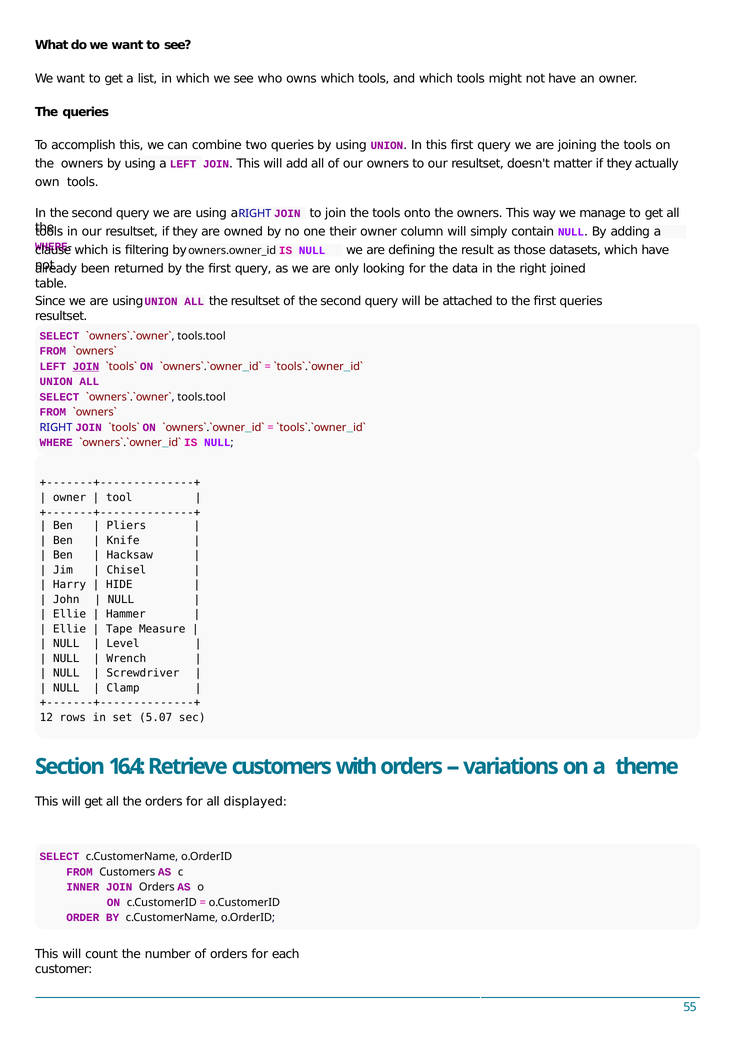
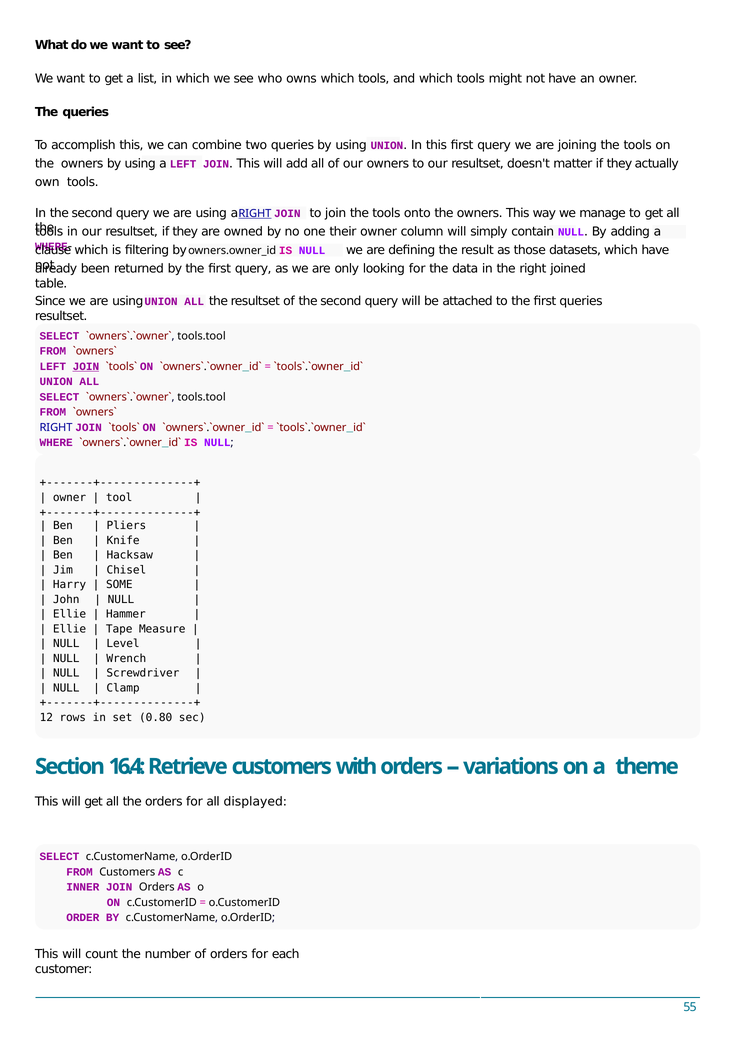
RIGHT underline: none -> present (255, 213)
HIDE: HIDE -> SOME (119, 585)
5.07: 5.07 -> 0.80 (156, 717)
